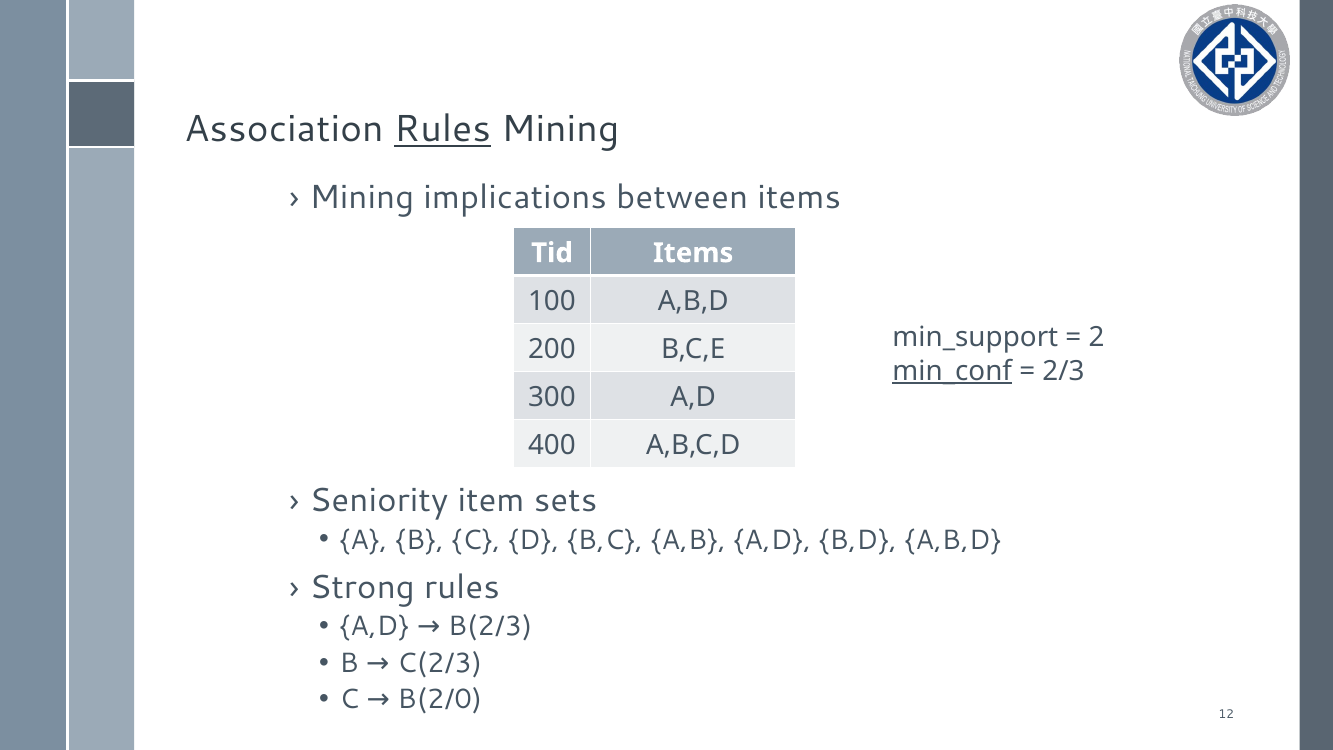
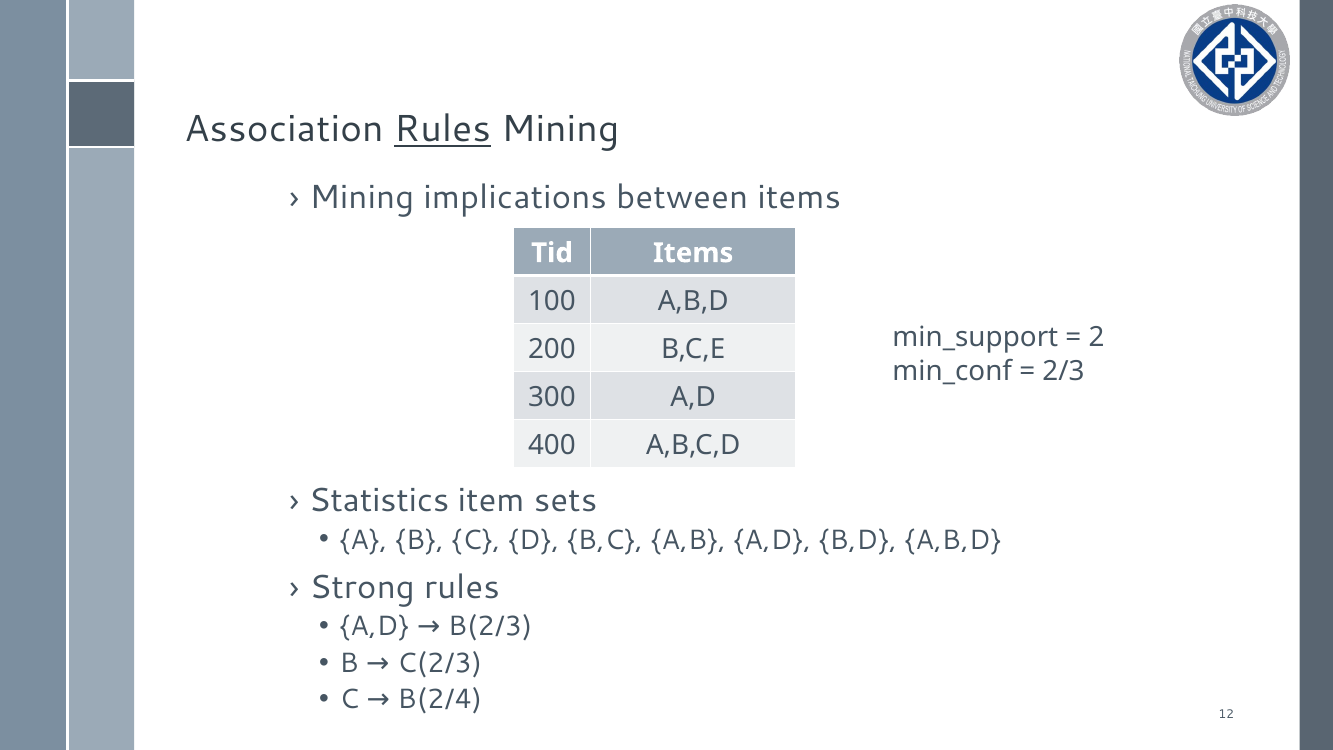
min_conf underline: present -> none (952, 371)
Seniority: Seniority -> Statistics (379, 501)
B(2/0: B(2/0 -> B(2/4 (440, 699)
